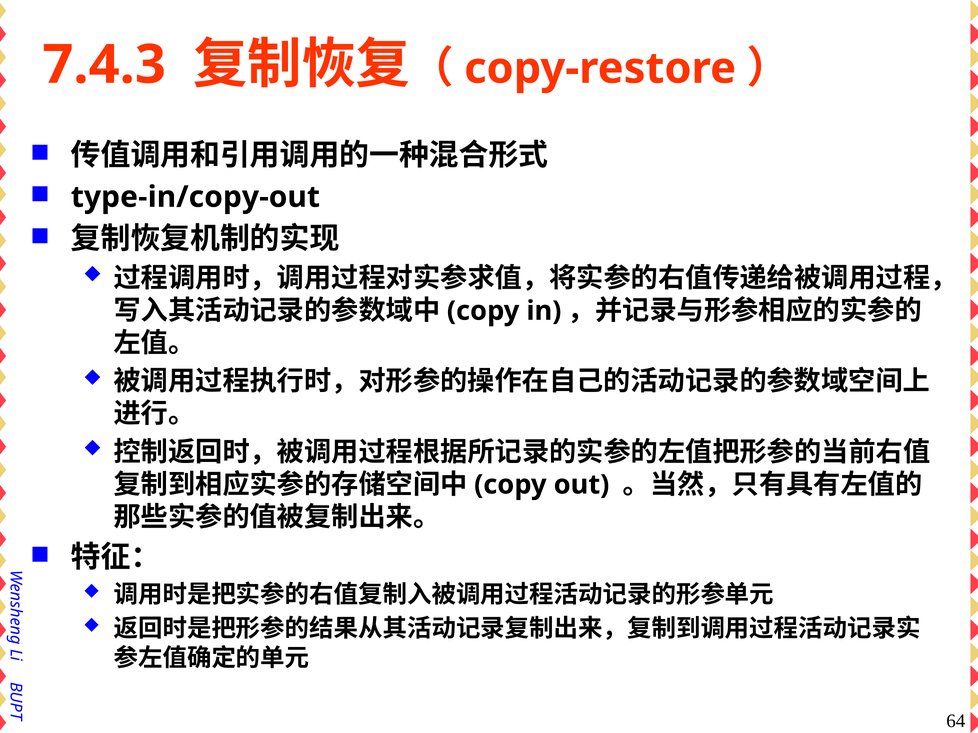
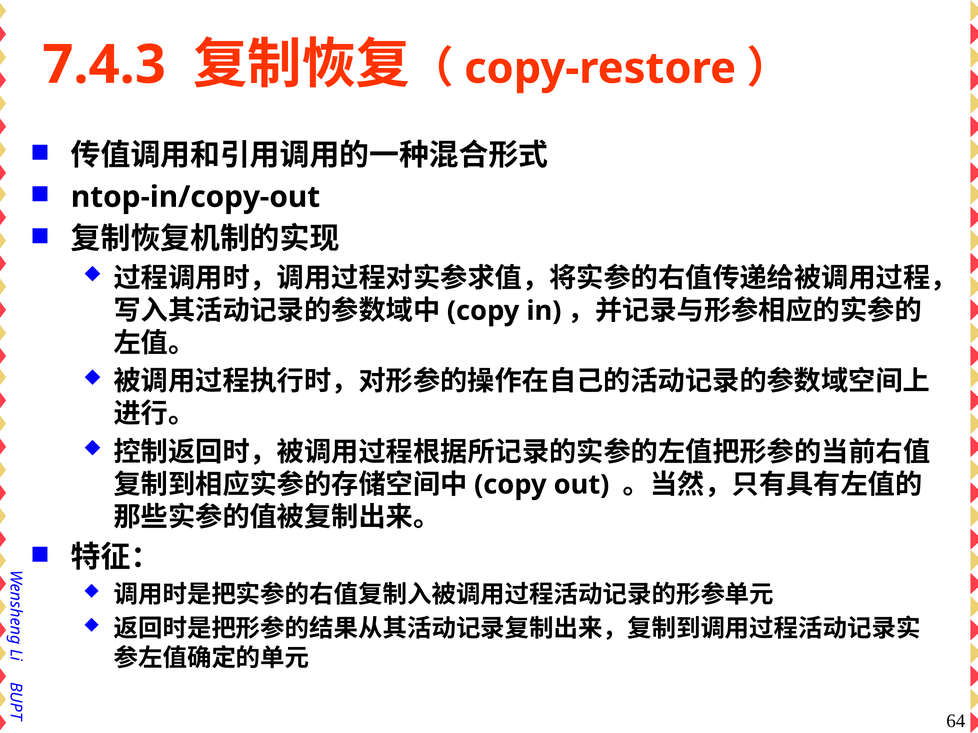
type-in/copy-out: type-in/copy-out -> ntop-in/copy-out (196, 197)
